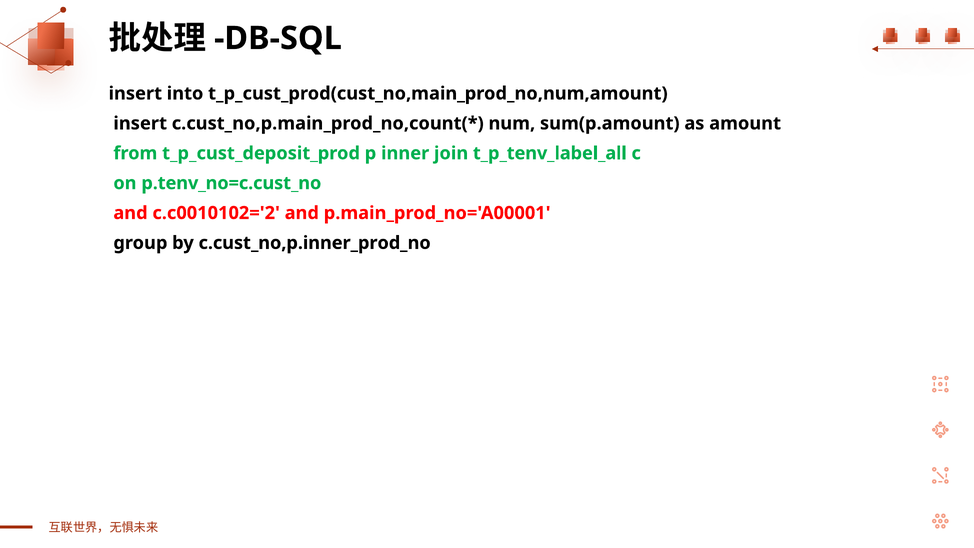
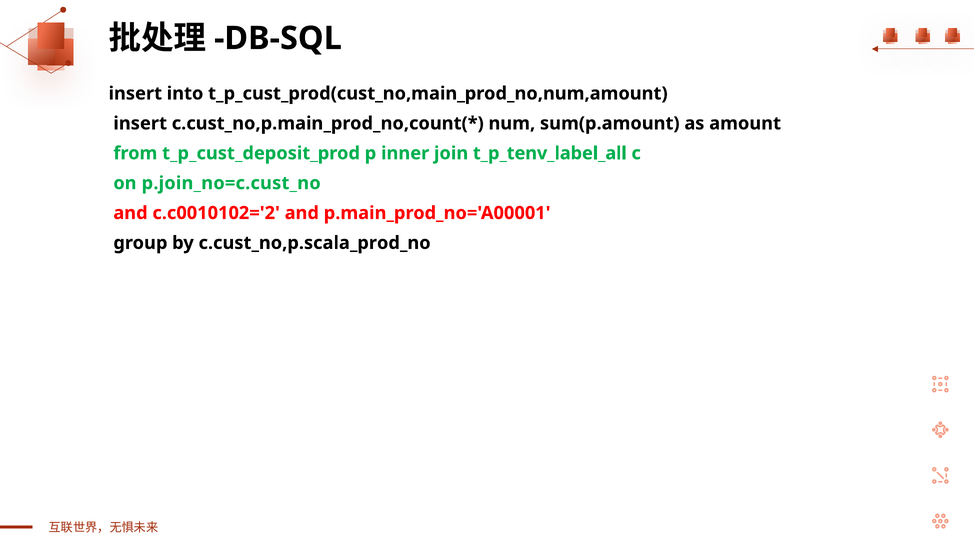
p.tenv_no=c.cust_no: p.tenv_no=c.cust_no -> p.join_no=c.cust_no (231, 183)
c.cust_no,p.inner_prod_no: c.cust_no,p.inner_prod_no -> c.cust_no,p.scala_prod_no (315, 243)
